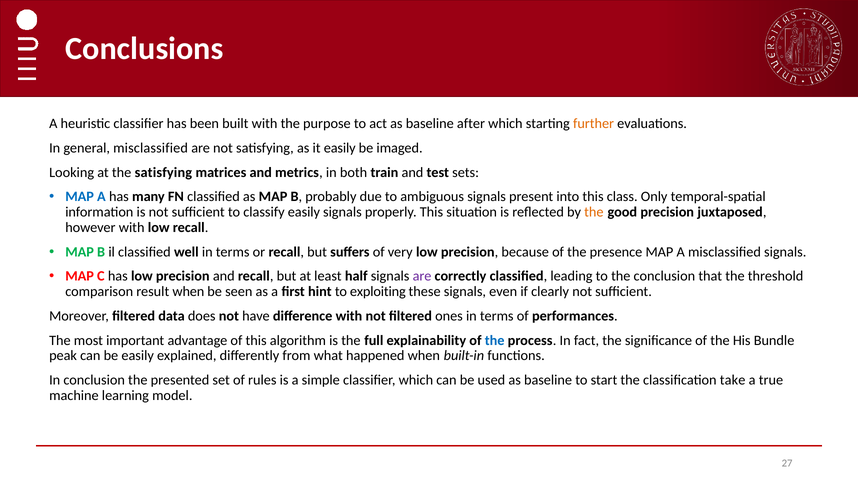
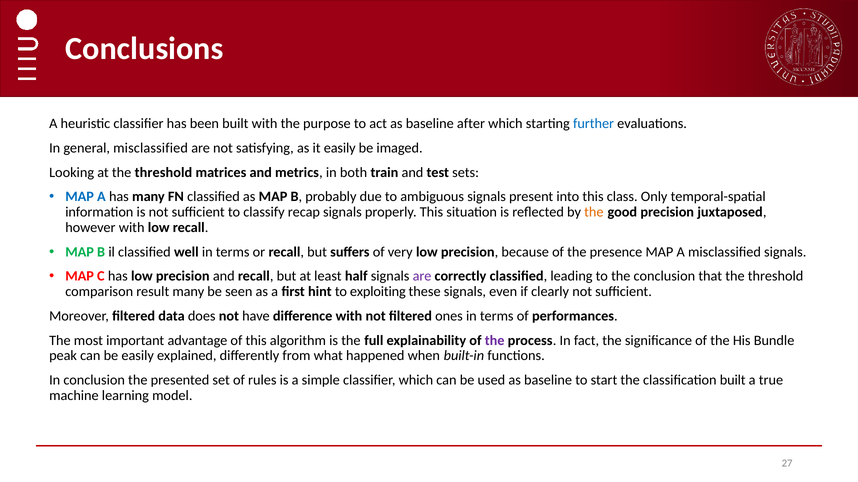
further colour: orange -> blue (594, 124)
at the satisfying: satisfying -> threshold (163, 173)
classify easily: easily -> recap (304, 212)
result when: when -> many (188, 292)
the colour: blue -> purple (495, 341)
classification take: take -> built (733, 381)
